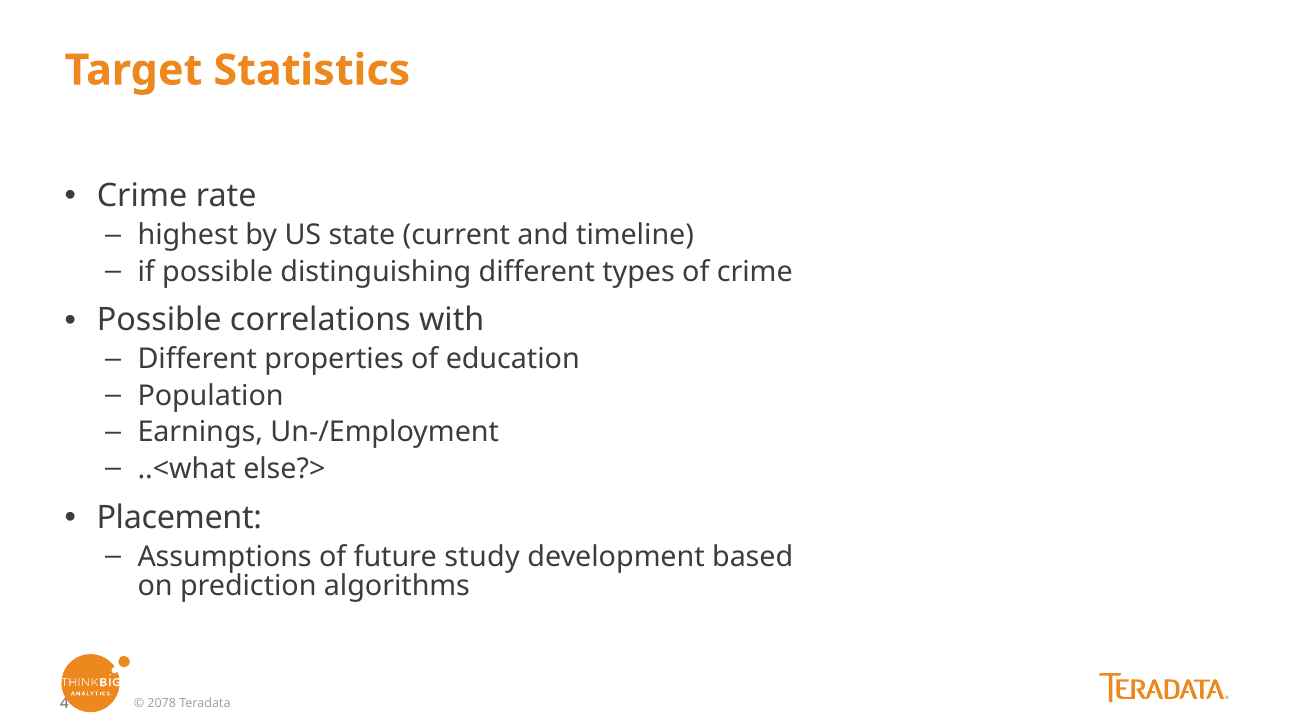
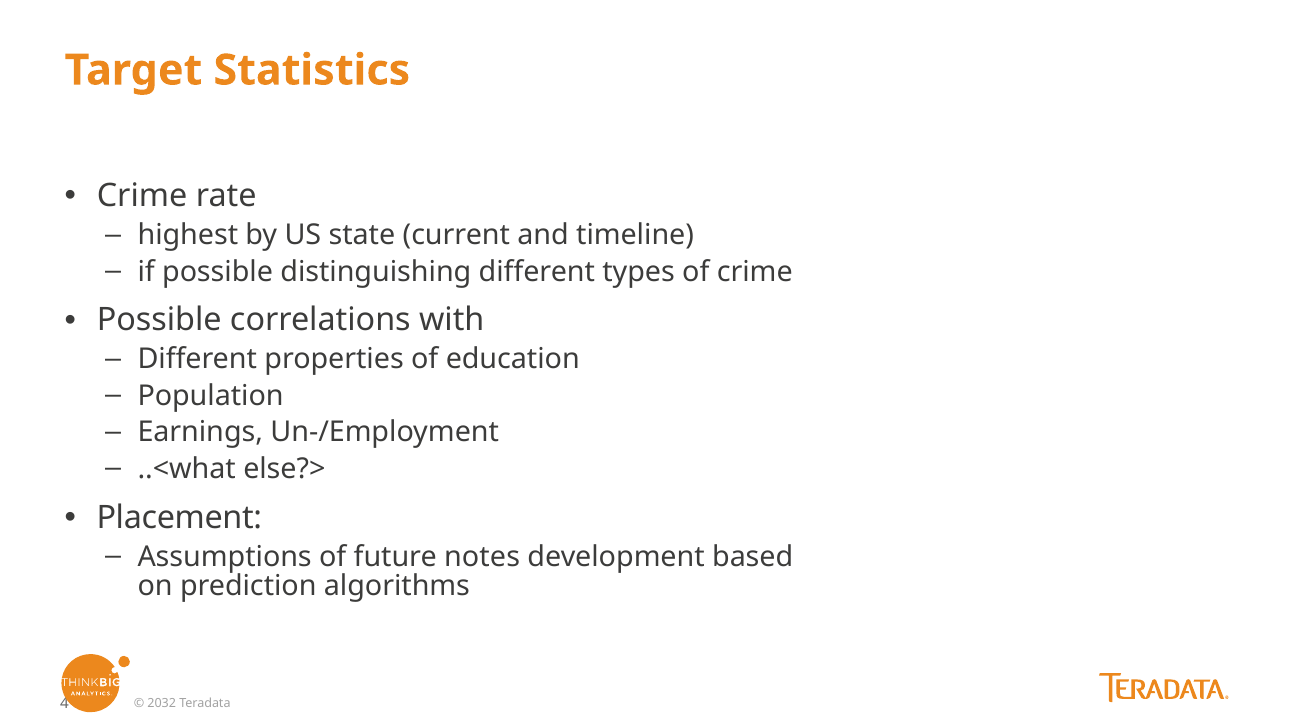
study: study -> notes (482, 557)
2078: 2078 -> 2032 (162, 704)
